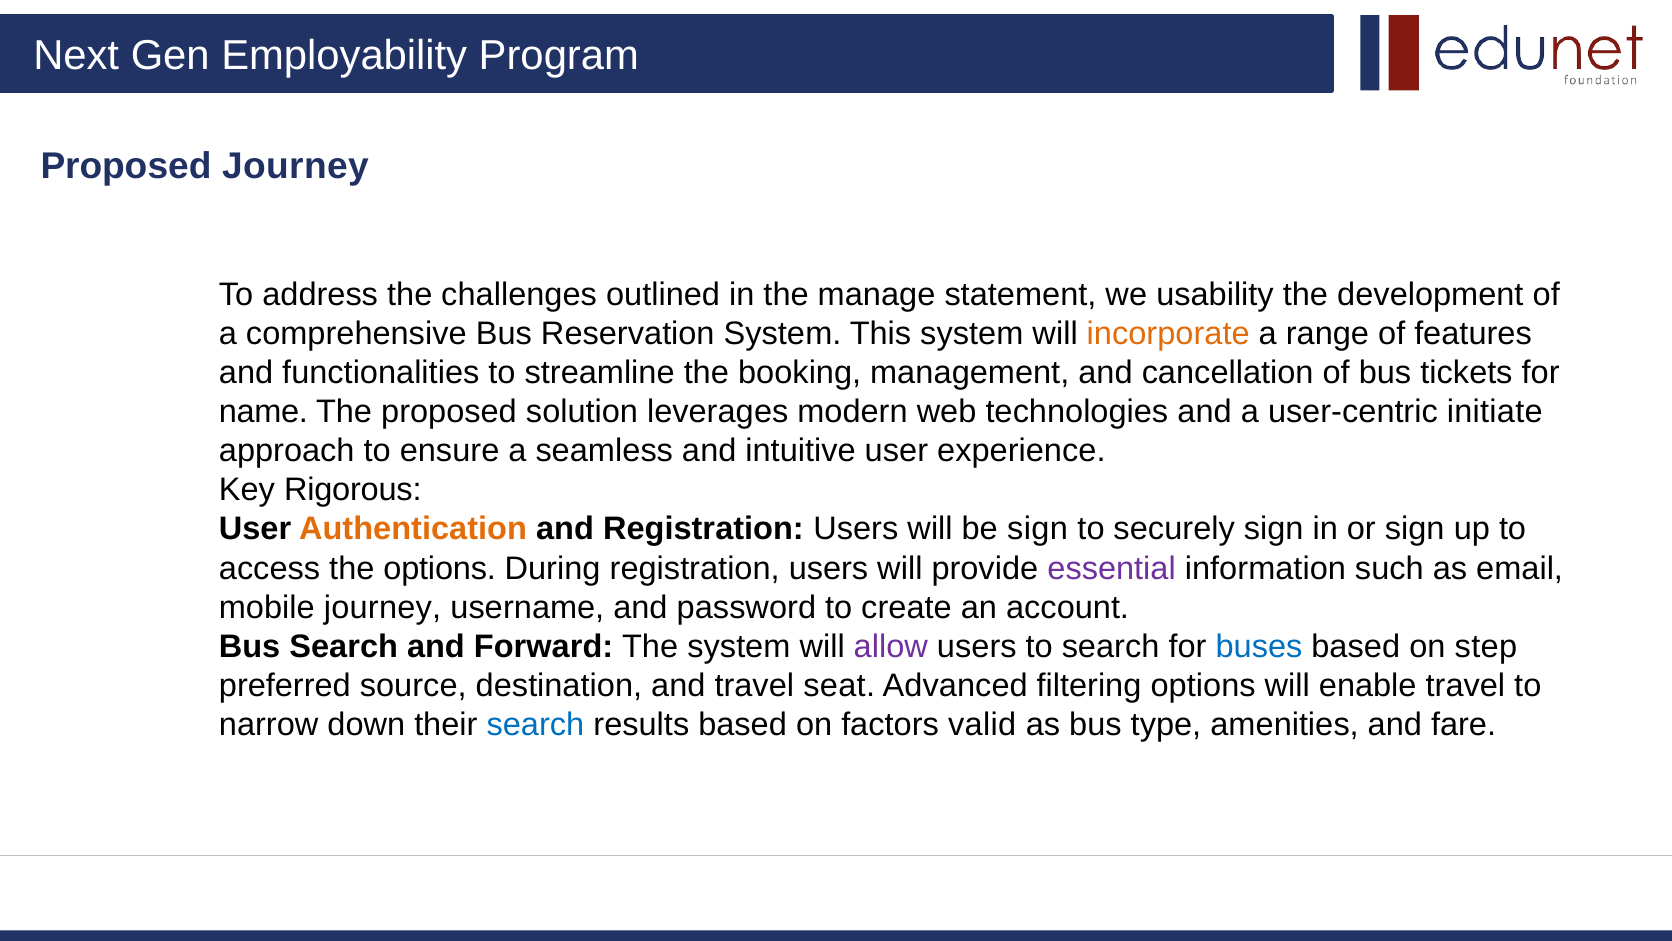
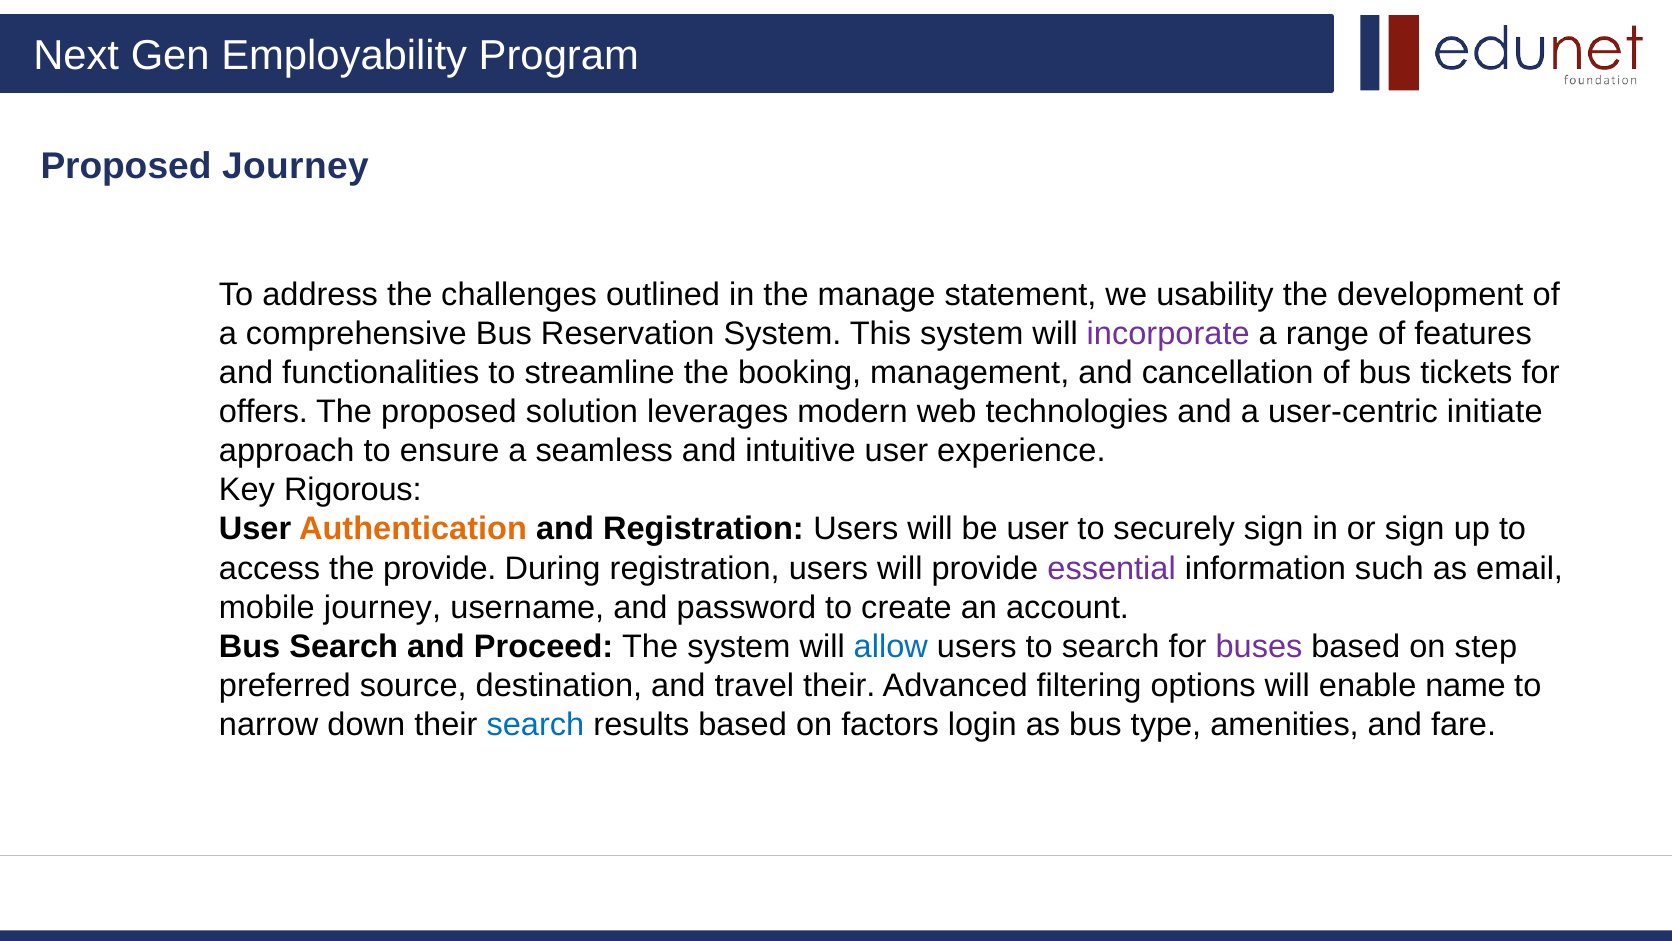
incorporate colour: orange -> purple (1168, 334)
name: name -> offers (263, 412)
be sign: sign -> user (1038, 529)
the options: options -> provide (440, 568)
Forward: Forward -> Proceed (544, 646)
allow colour: purple -> blue (891, 646)
buses colour: blue -> purple (1259, 646)
travel seat: seat -> their (839, 685)
enable travel: travel -> name (1466, 685)
valid: valid -> login (982, 724)
